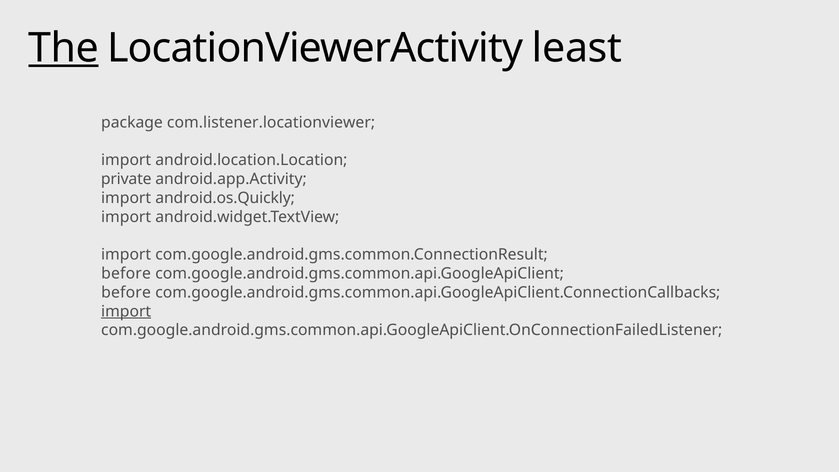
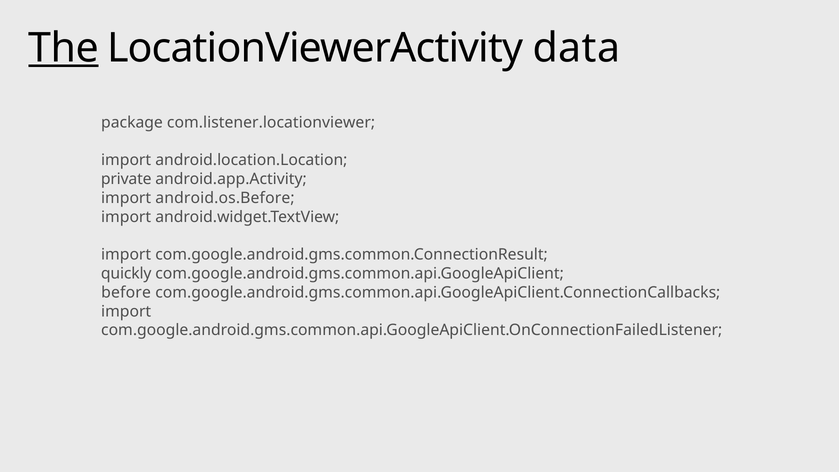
least: least -> data (577, 48)
android.os.Quickly: android.os.Quickly -> android.os.Before (225, 198)
before: before -> quickly (126, 274)
import underline: present -> none (126, 311)
